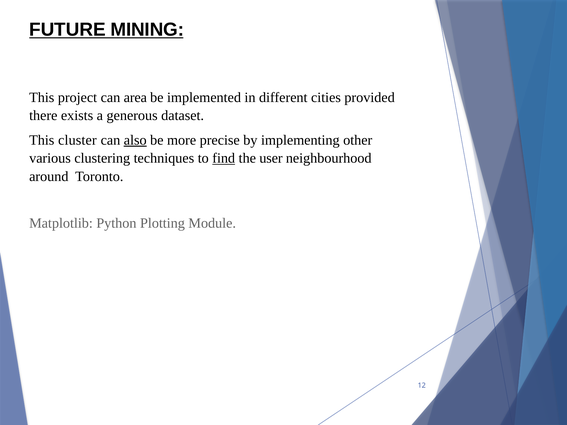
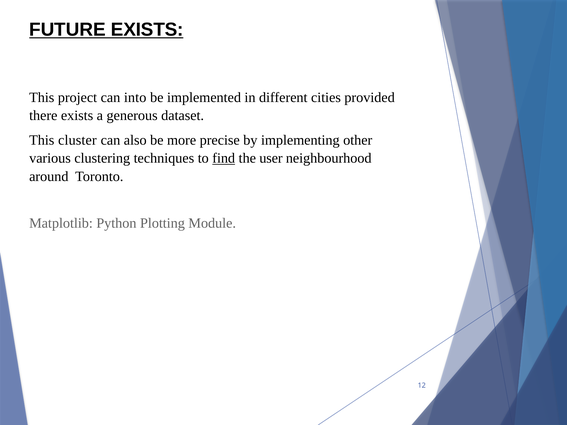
FUTURE MINING: MINING -> EXISTS (147, 30)
area: area -> into (135, 97)
also underline: present -> none (135, 140)
